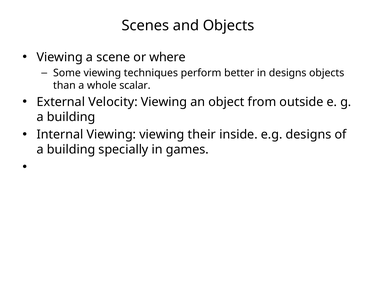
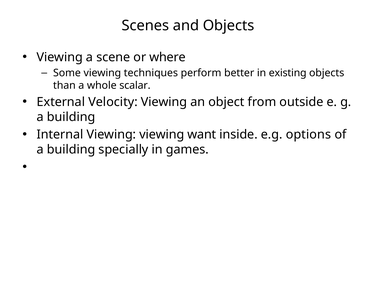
in designs: designs -> existing (288, 73)
their: their -> want (202, 135)
e.g designs: designs -> options (308, 135)
